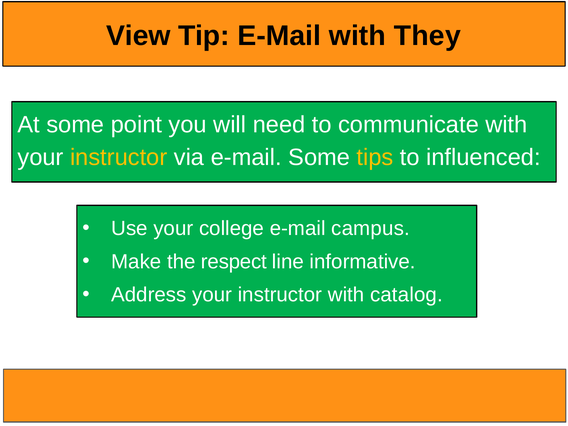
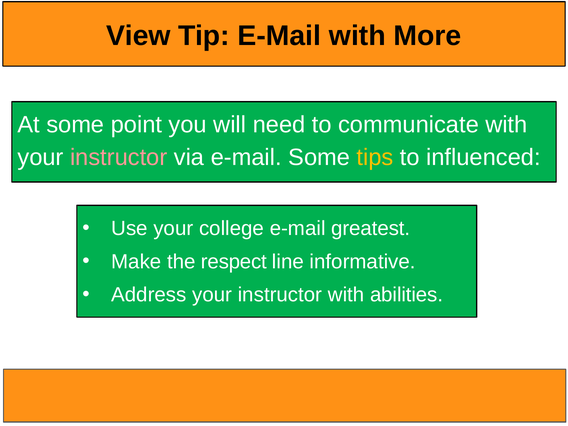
They: They -> More (427, 36)
instructor colour: yellow -> pink (119, 157)
campus: campus -> greatest (371, 228)
catalog: catalog -> abilities (407, 295)
